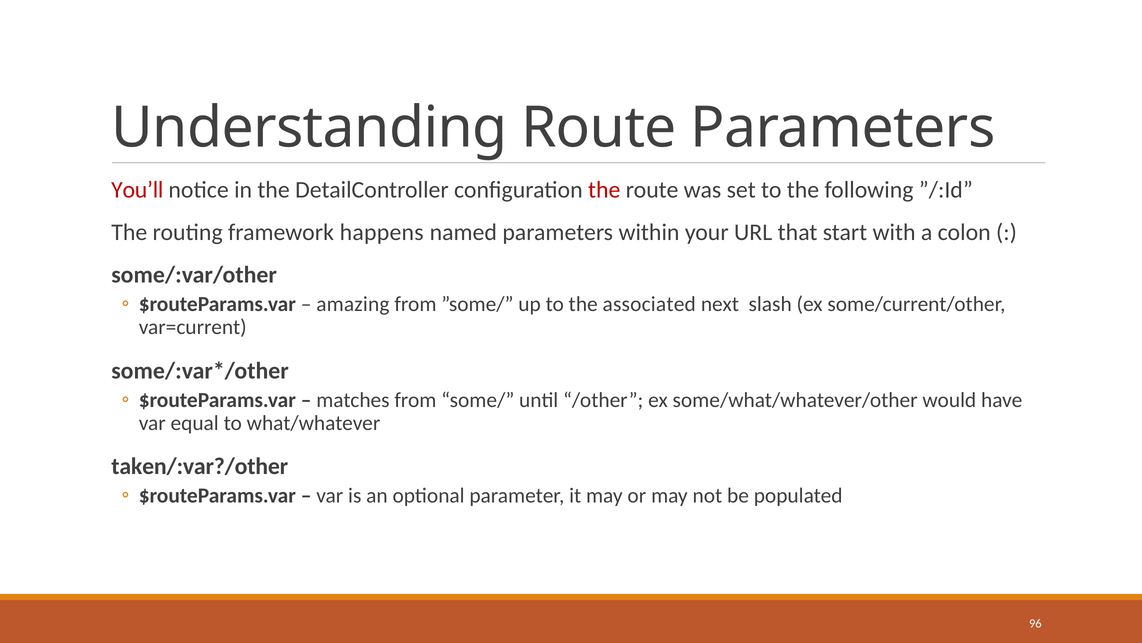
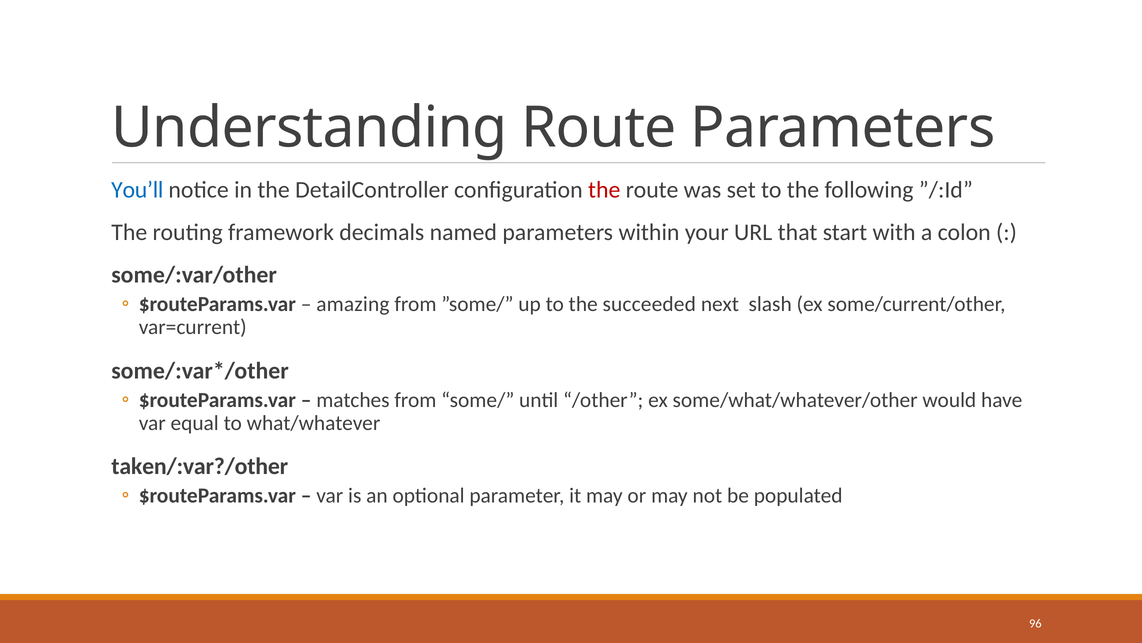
You’ll colour: red -> blue (137, 190)
happens: happens -> decimals (382, 232)
associated: associated -> succeeded (649, 304)
